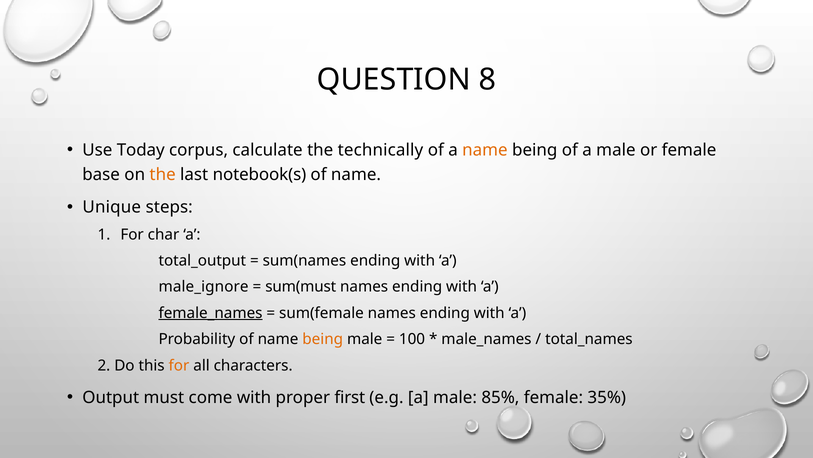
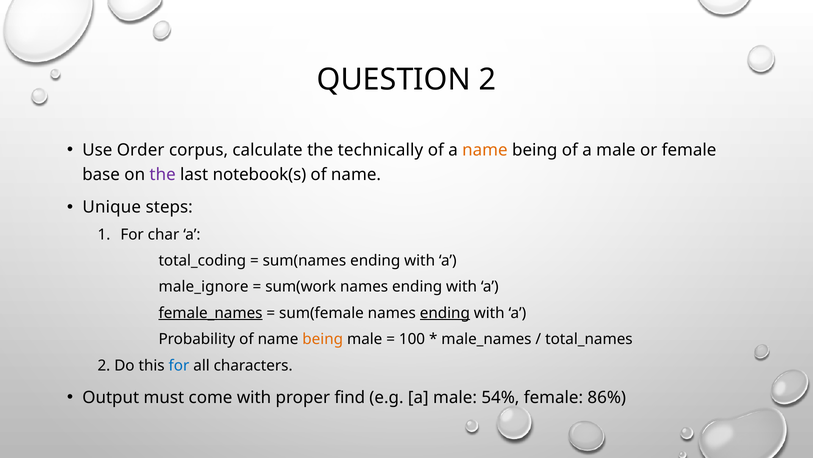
QUESTION 8: 8 -> 2 (487, 80)
Today: Today -> Order (141, 150)
the colour: orange -> purple (163, 174)
total_output: total_output -> total_coding (202, 260)
sum(must: sum(must -> sum(work (301, 286)
ending underline: none -> present (445, 313)
for colour: orange -> blue (179, 365)
first: first -> find (350, 397)
85%: 85% -> 54% (500, 397)
35%: 35% -> 86% (607, 397)
